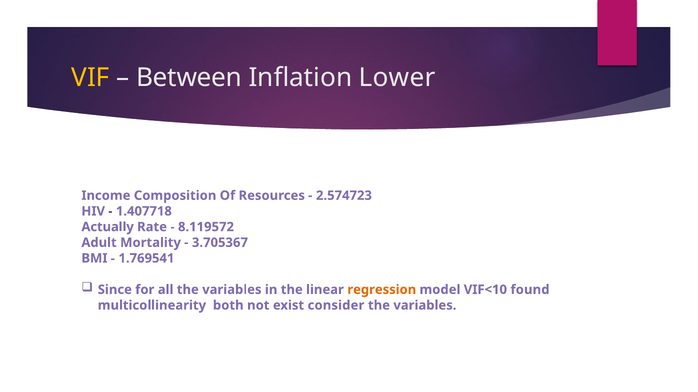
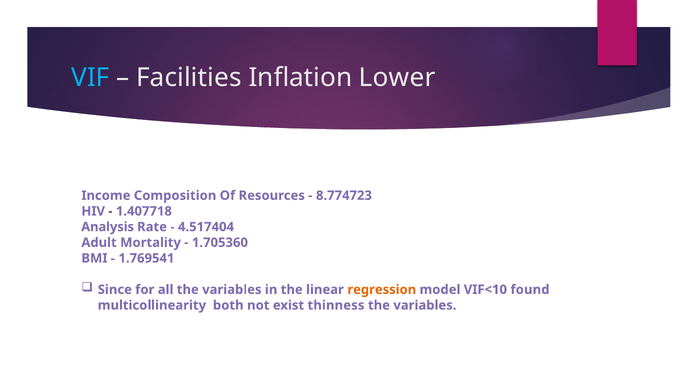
VIF colour: yellow -> light blue (90, 78)
Between: Between -> Facilities (189, 78)
2.574723: 2.574723 -> 8.774723 (344, 196)
Actually: Actually -> Analysis (108, 227)
8.119572: 8.119572 -> 4.517404 (206, 227)
3.705367: 3.705367 -> 1.705360 (220, 243)
consider: consider -> thinness (336, 306)
